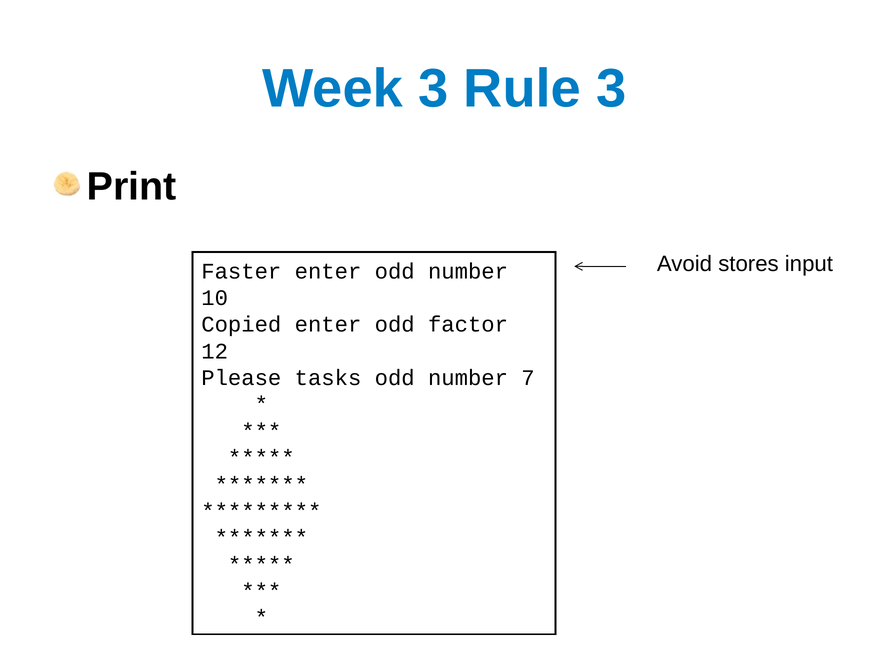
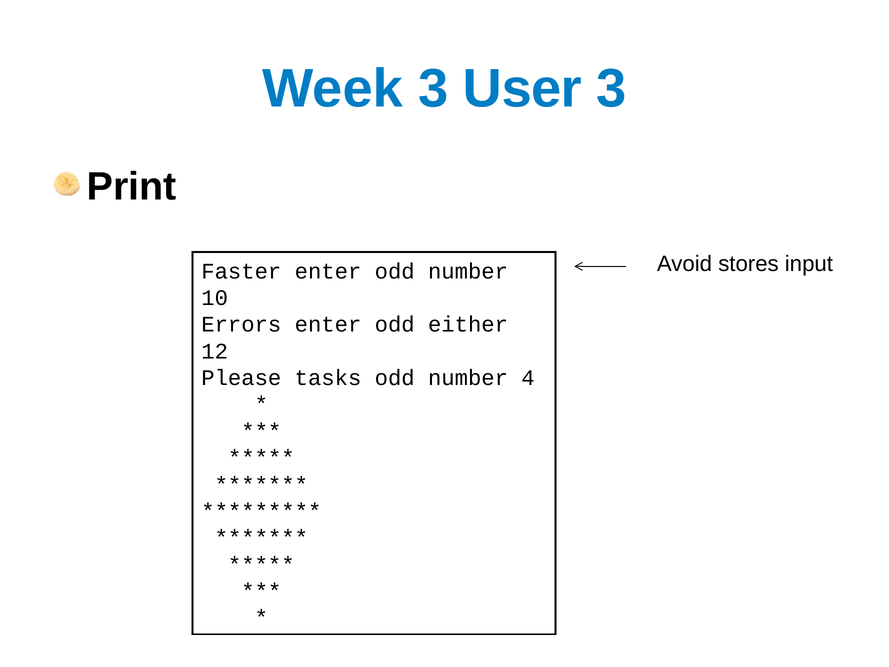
Rule: Rule -> User (522, 89)
Copied: Copied -> Errors (241, 324)
factor: factor -> either (468, 324)
7: 7 -> 4 (528, 378)
